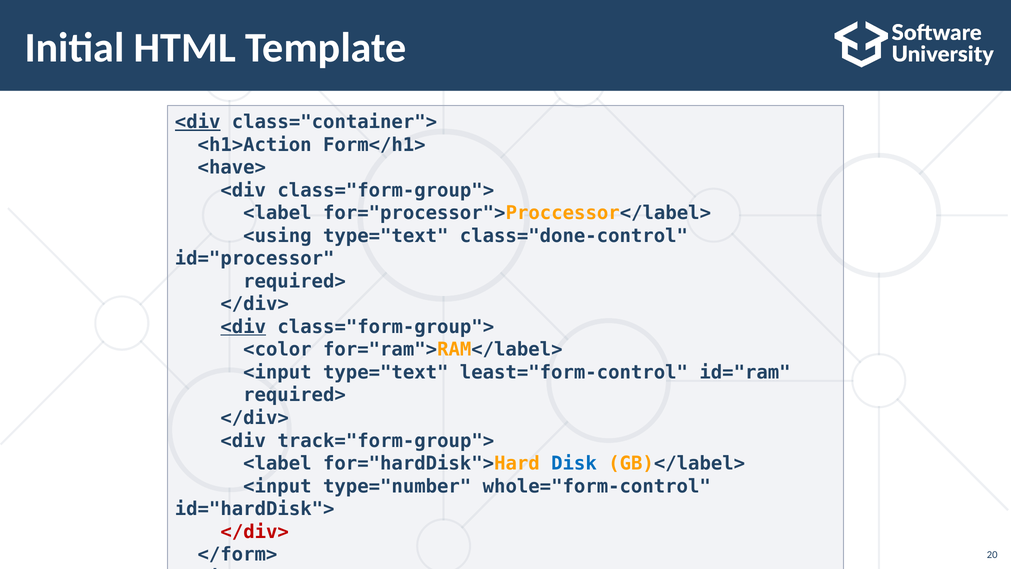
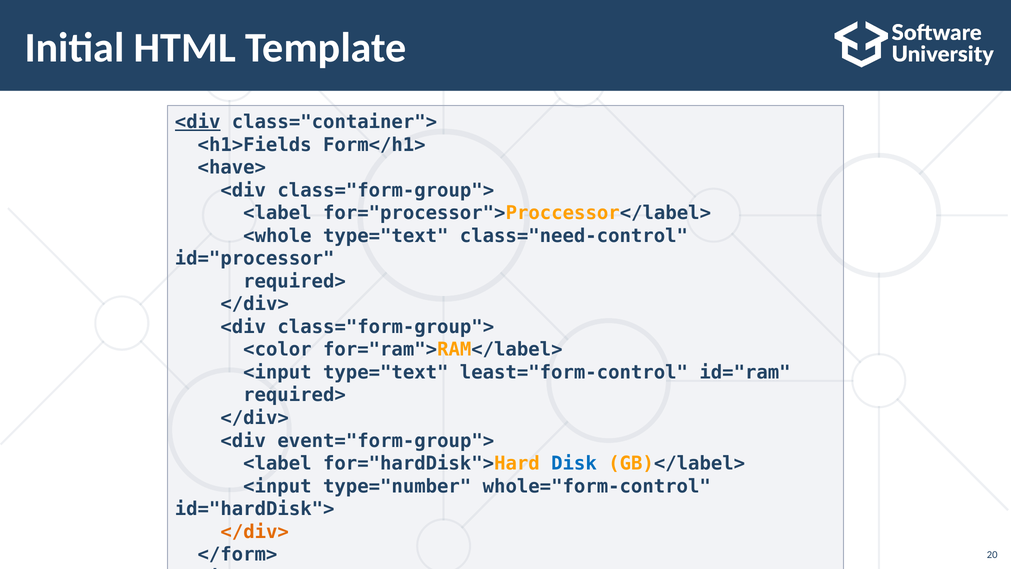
<h1>Action: <h1>Action -> <h1>Fields (255, 145)
<using: <using -> <whole (277, 236)
class="done-control: class="done-control -> class="need-control (574, 236)
<div underline: present -> none (243, 327)
track="form-group">: track="form-group"> -> event="form-group"> (386, 441)
</div> colour: red -> orange (255, 531)
